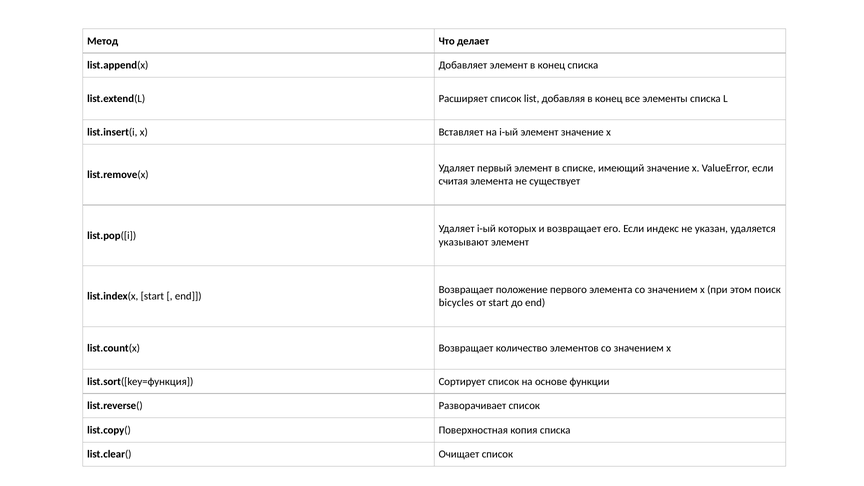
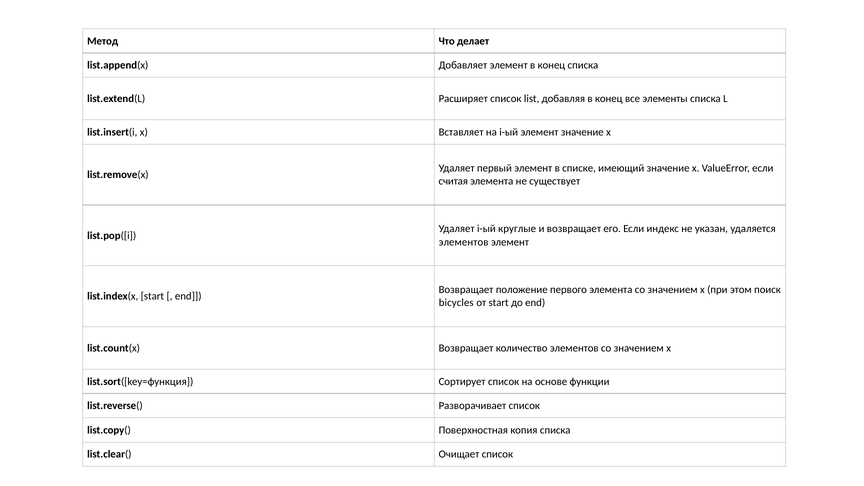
которых: которых -> круглые (517, 229)
указывают: указывают -> элементов (464, 242)
